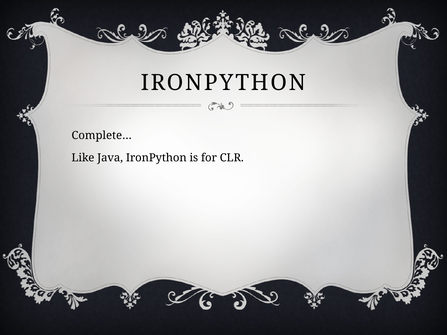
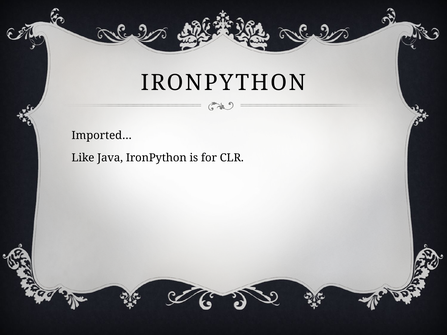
Complete…: Complete… -> Imported… (102, 136)
